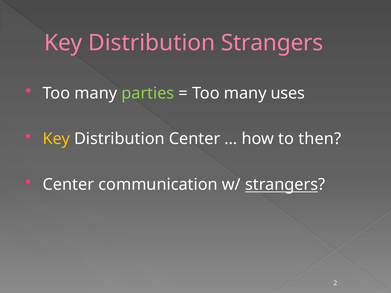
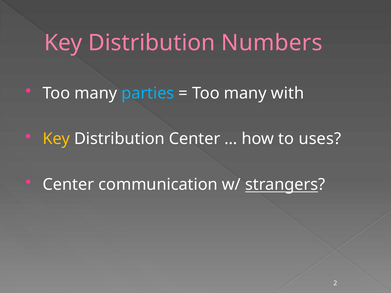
Distribution Strangers: Strangers -> Numbers (272, 43)
parties colour: light green -> light blue (148, 93)
uses: uses -> with (288, 93)
then: then -> uses (320, 139)
